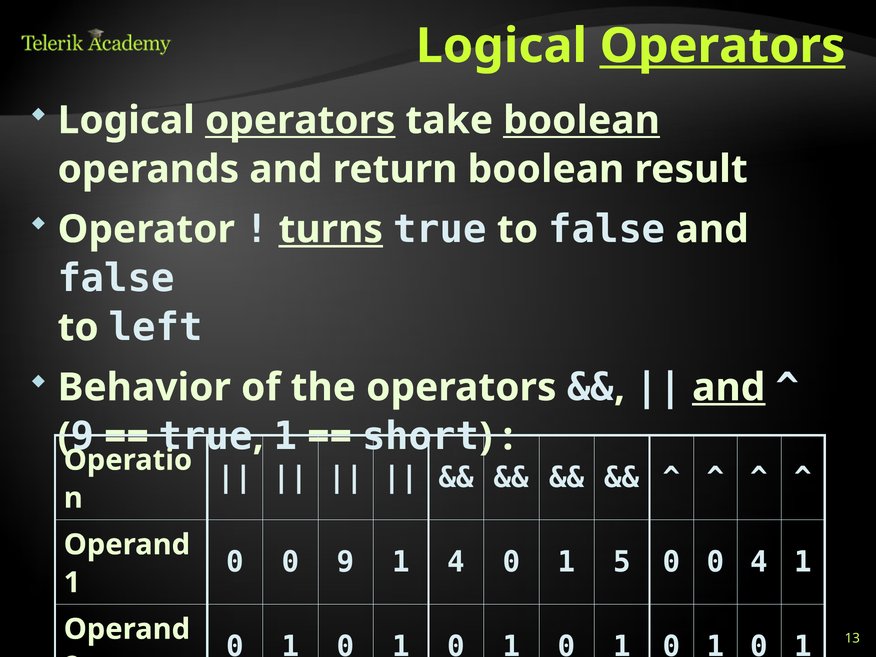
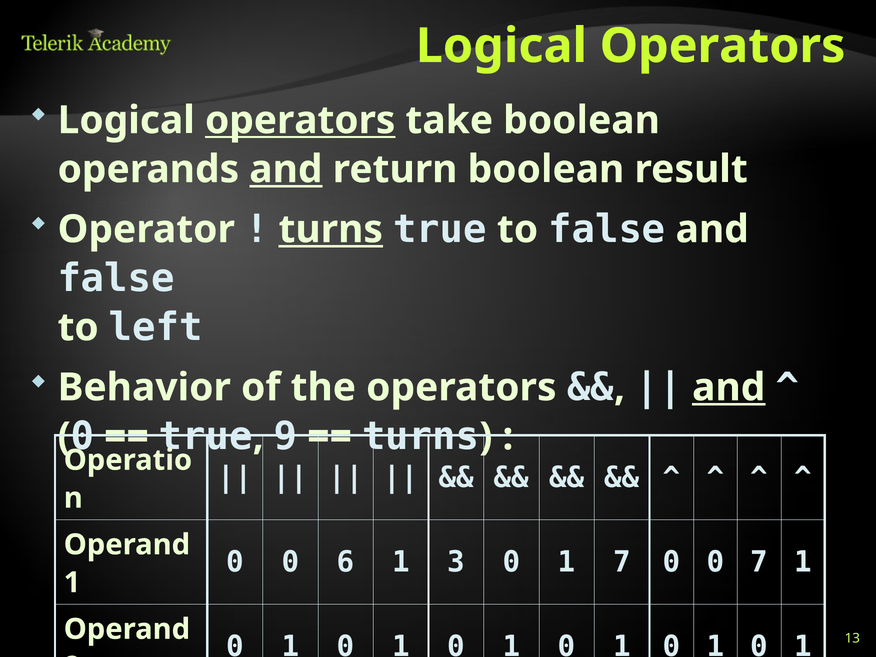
Operators underline: present -> none (723, 46)
boolean underline: present -> none (582, 120)
and underline: none -> present (286, 169)
9: 9 -> 0 (82, 436)
1: 1 -> 9 (286, 436)
short: short -> turns (421, 436)
0 9: 9 -> 6 (346, 562)
1 4: 4 -> 3 (456, 562)
1 5: 5 -> 7 (622, 562)
0 4: 4 -> 7 (759, 562)
